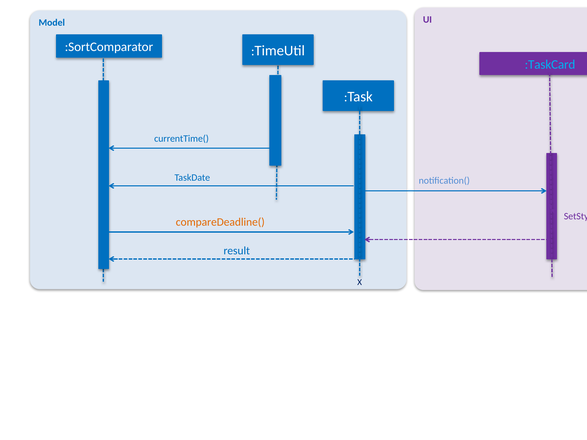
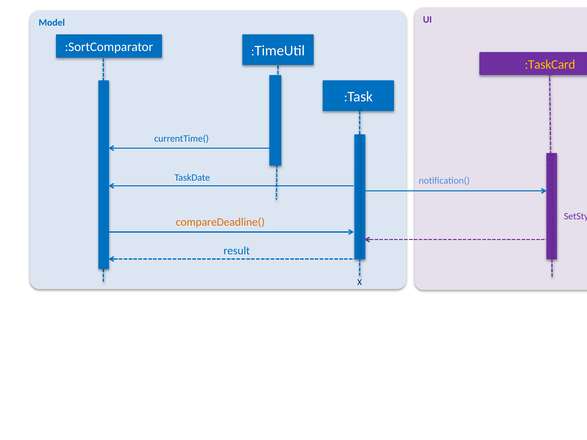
:TaskCard colour: light blue -> yellow (550, 64)
